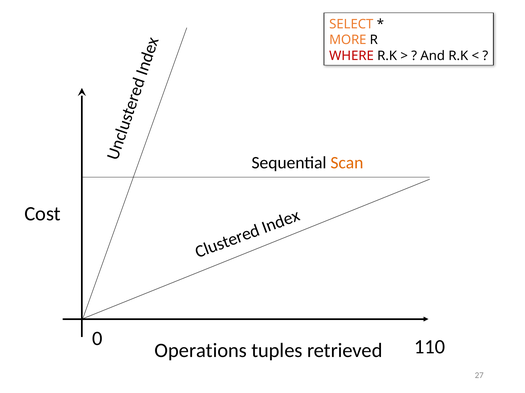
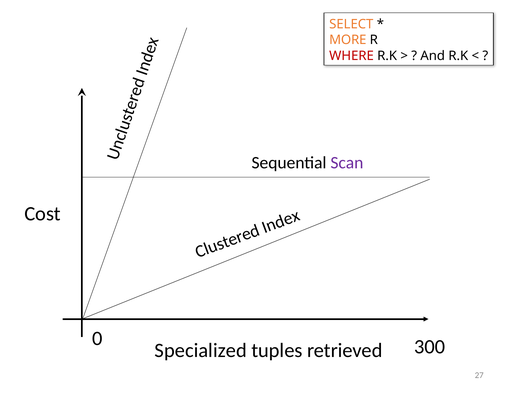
Scan colour: orange -> purple (347, 163)
110: 110 -> 300 (430, 348)
Operations: Operations -> Specialized (201, 351)
